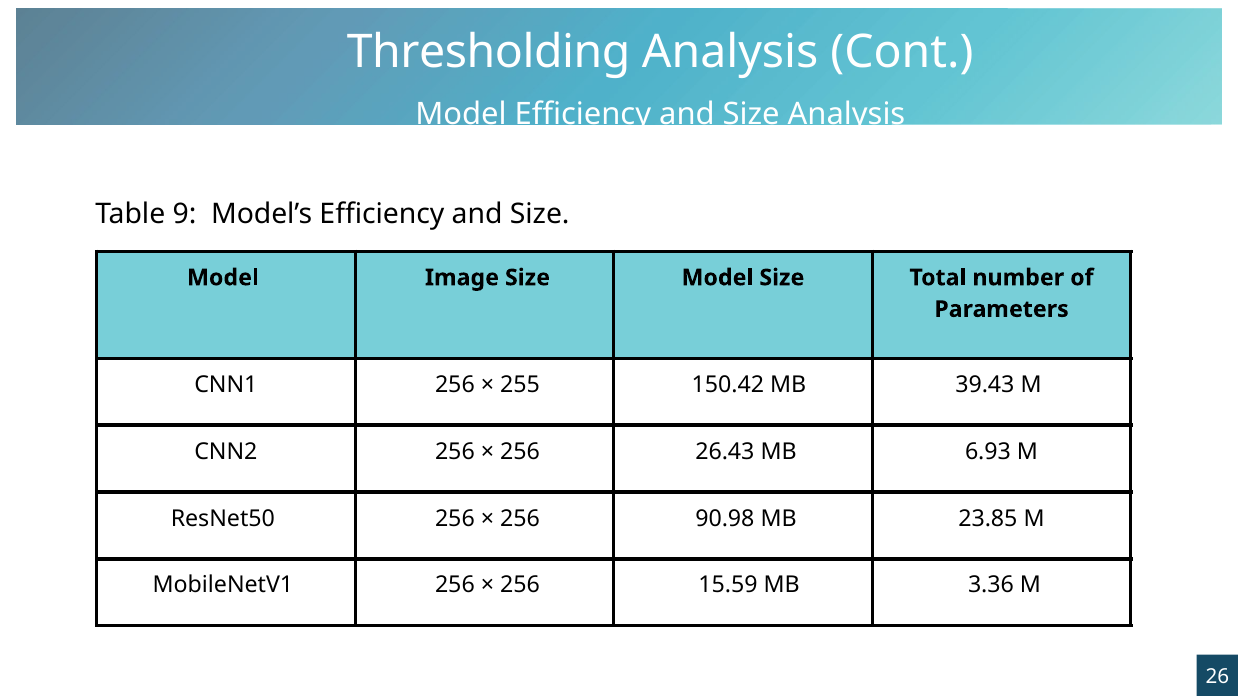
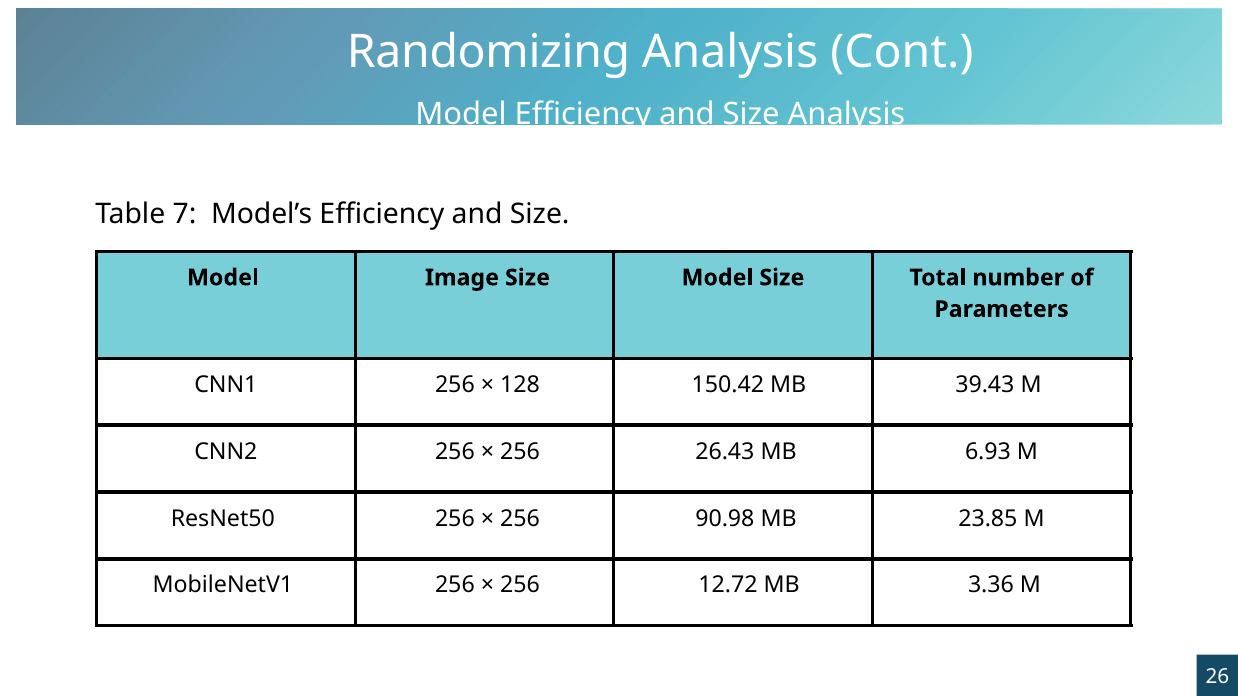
Thresholding: Thresholding -> Randomizing (489, 52)
9: 9 -> 7 (185, 215)
255: 255 -> 128 (520, 385)
15.59: 15.59 -> 12.72 (728, 586)
